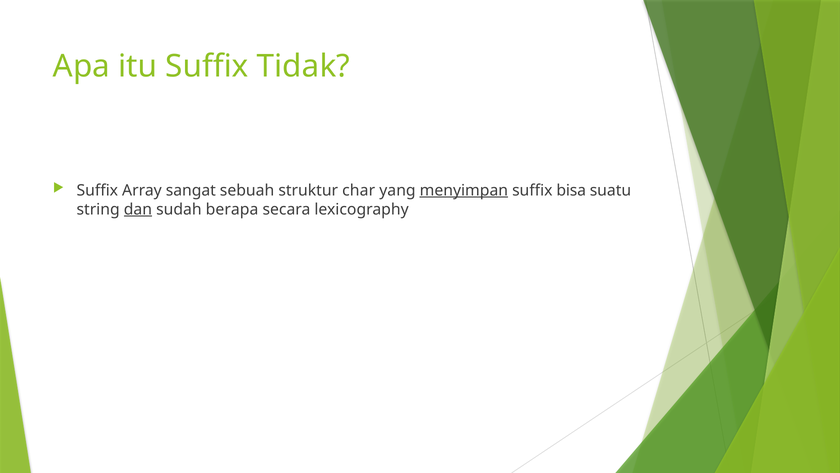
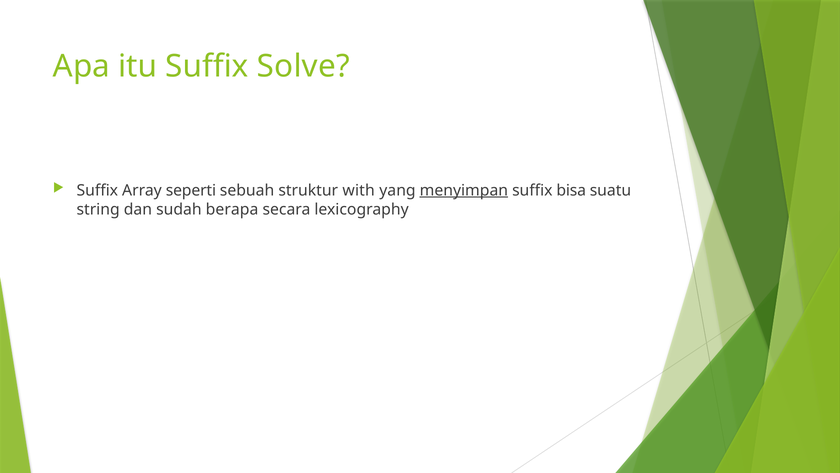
Tidak: Tidak -> Solve (303, 66)
sangat: sangat -> seperti (191, 190)
char: char -> with (359, 190)
dan underline: present -> none (138, 209)
